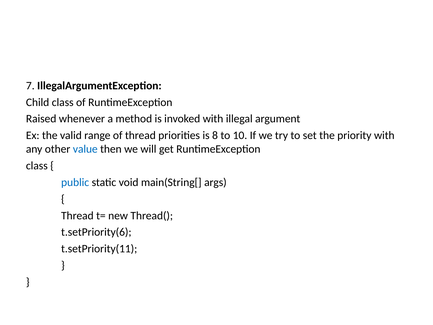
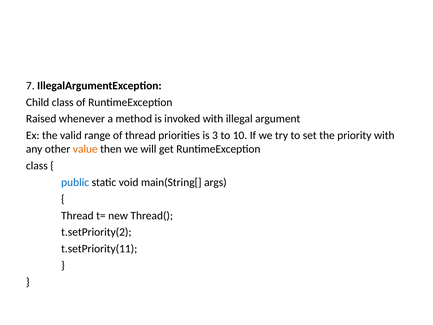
8: 8 -> 3 (215, 135)
value colour: blue -> orange (85, 149)
t.setPriority(6: t.setPriority(6 -> t.setPriority(2 (96, 232)
